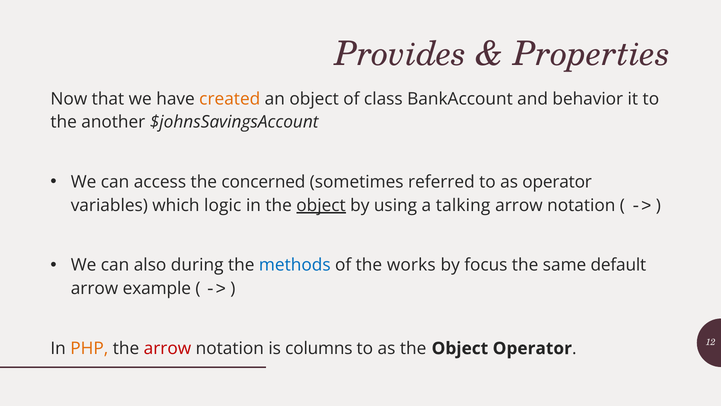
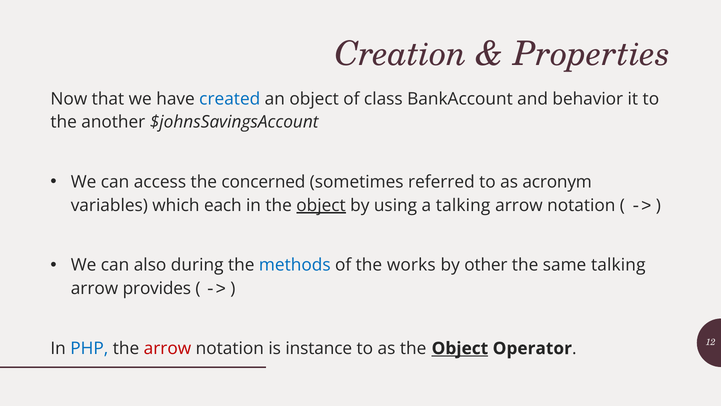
Provides: Provides -> Creation (401, 54)
created colour: orange -> blue (230, 99)
as operator: operator -> acronym (557, 182)
logic: logic -> each (223, 205)
focus: focus -> other (486, 265)
same default: default -> talking (618, 265)
example: example -> provides (157, 288)
PHP colour: orange -> blue (89, 348)
columns: columns -> instance (319, 348)
Object underline: none -> present (460, 348)
